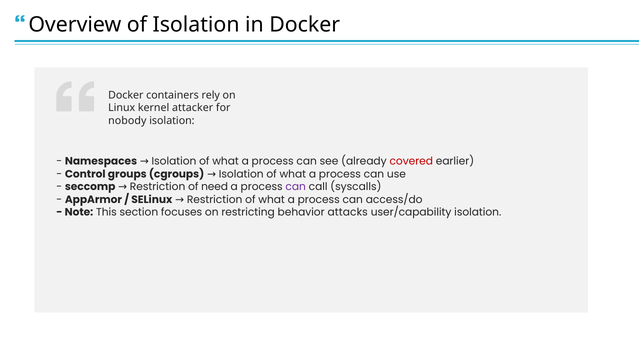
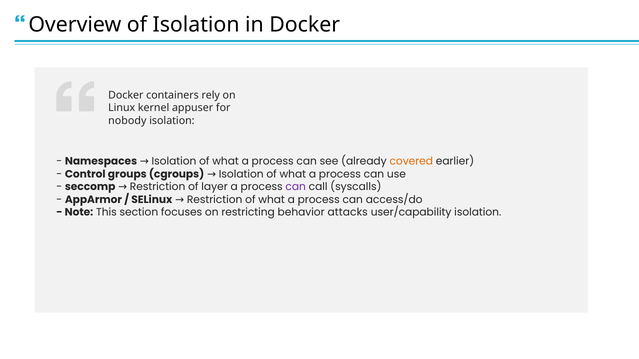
attacker: attacker -> appuser (193, 108)
covered colour: red -> orange (411, 162)
need: need -> layer (215, 187)
